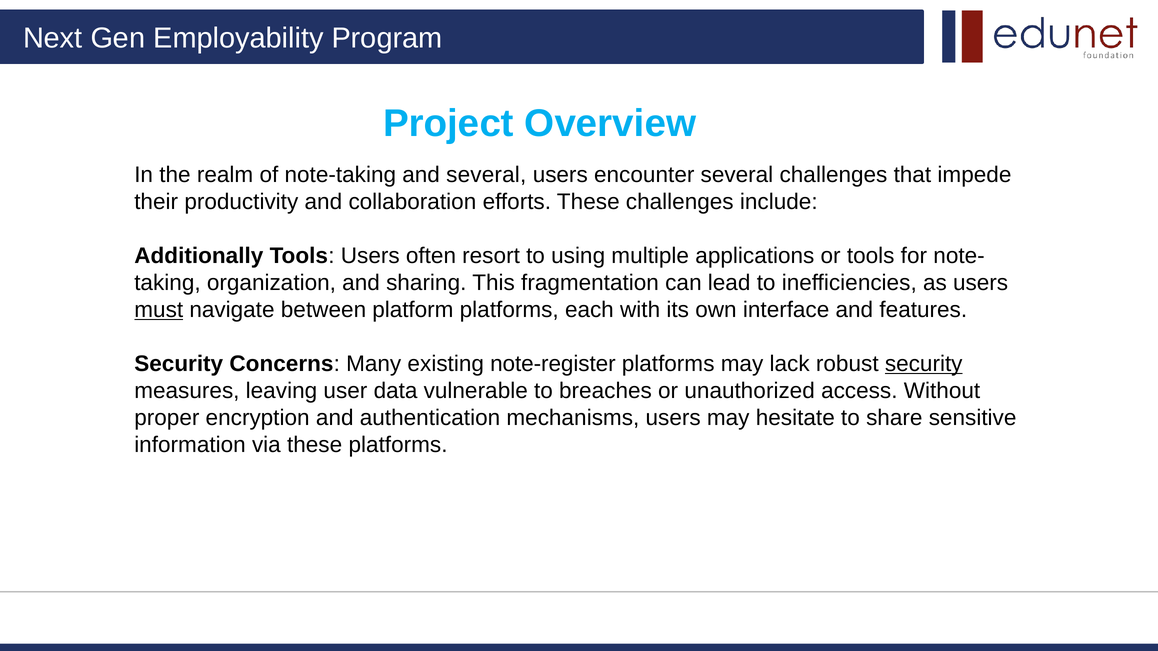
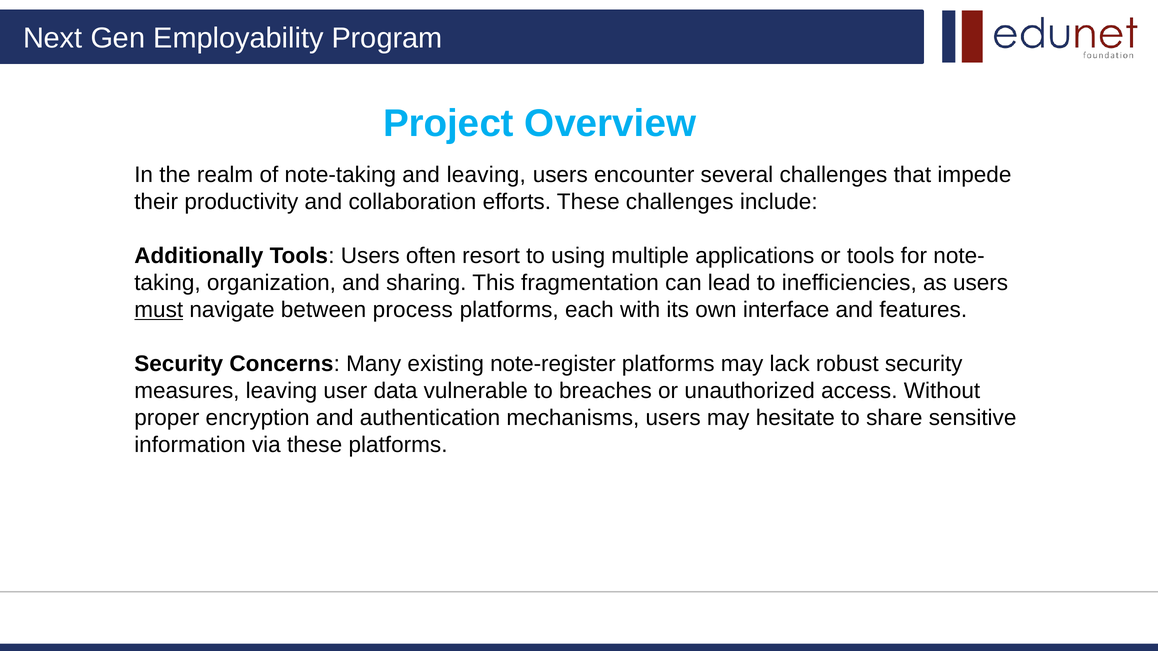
and several: several -> leaving (486, 175)
platform: platform -> process (413, 310)
security underline: present -> none (924, 364)
